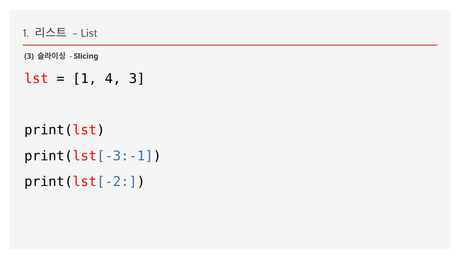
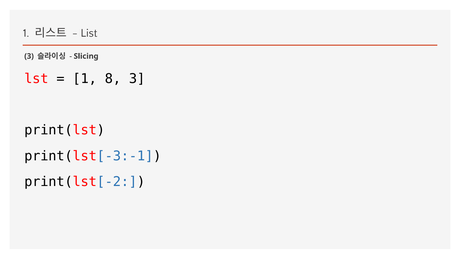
4: 4 -> 8 (113, 79)
